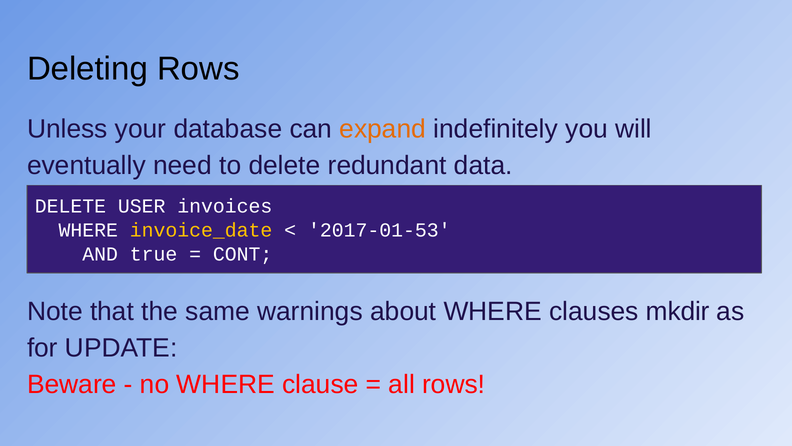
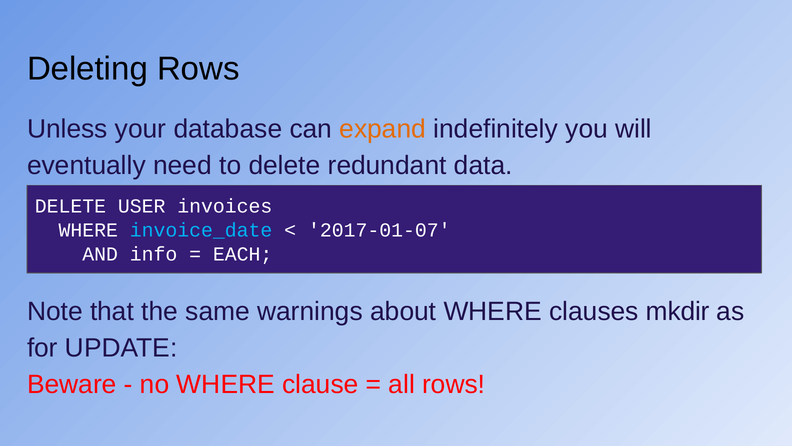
invoice_date colour: yellow -> light blue (201, 230)
2017-01-53: 2017-01-53 -> 2017-01-07 (379, 230)
true: true -> info (154, 254)
CONT: CONT -> EACH (243, 254)
